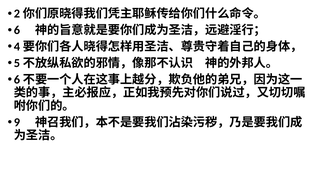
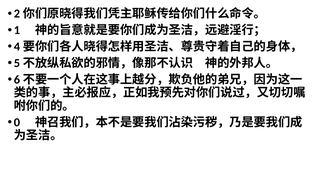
6: 6 -> 1 (17, 30)
9: 9 -> 0 (17, 122)
